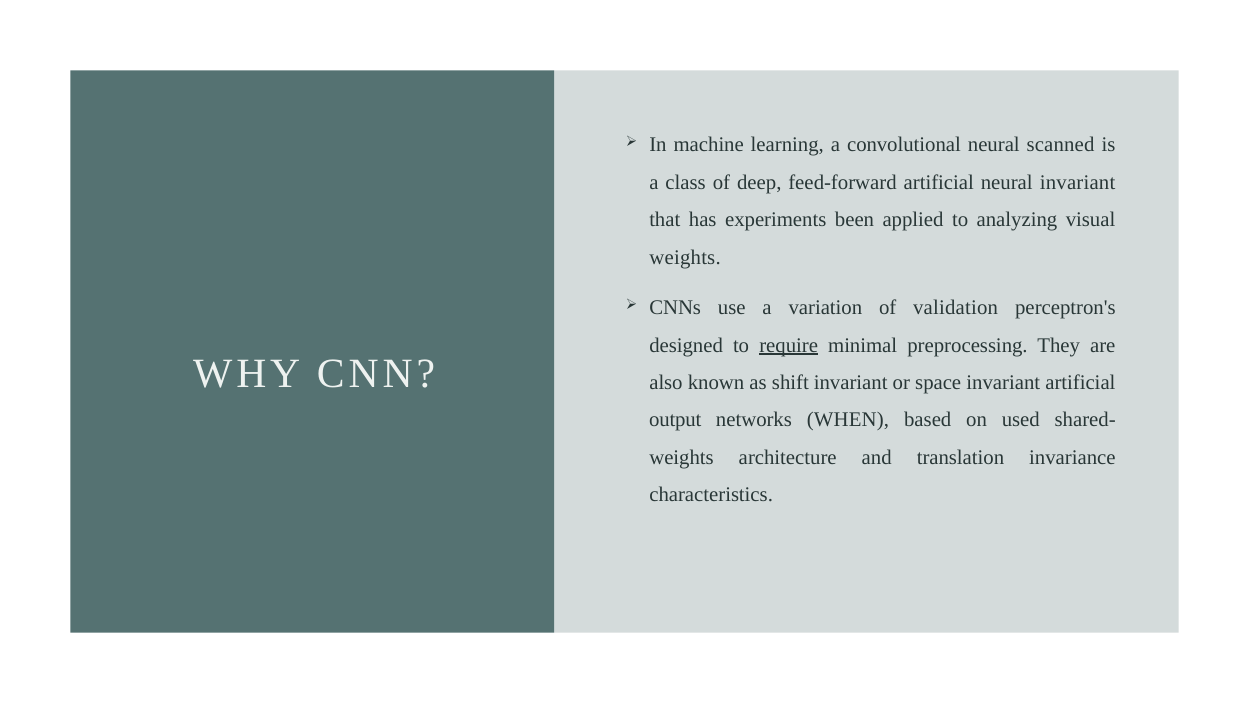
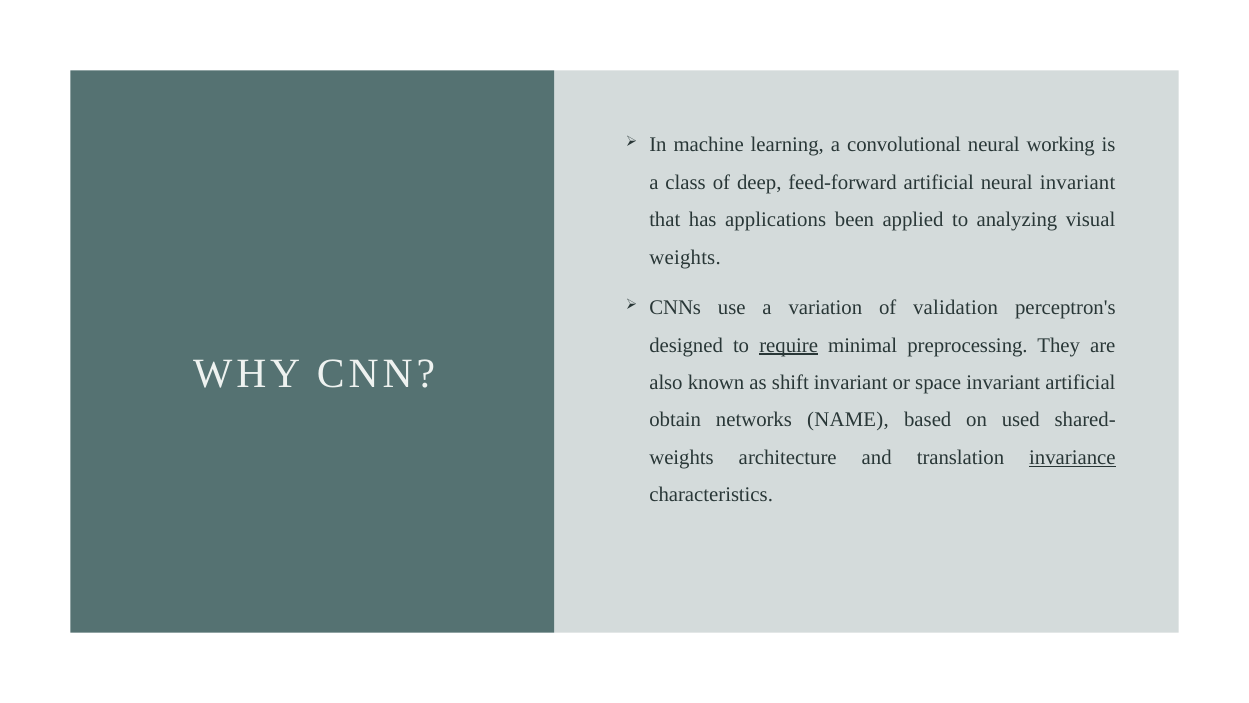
scanned: scanned -> working (1061, 145)
experiments: experiments -> applications (776, 220)
output: output -> obtain (675, 420)
WHEN: WHEN -> NAME (848, 420)
invariance underline: none -> present (1072, 457)
